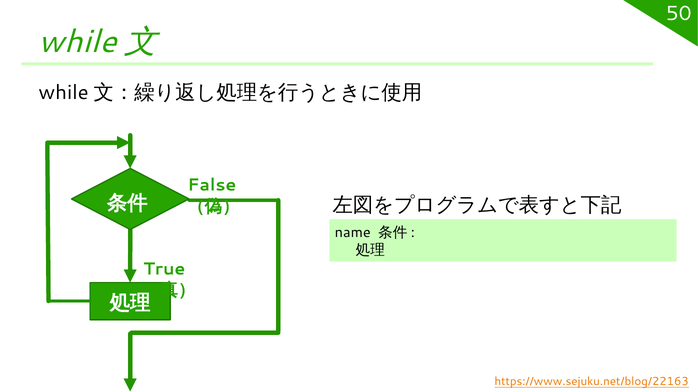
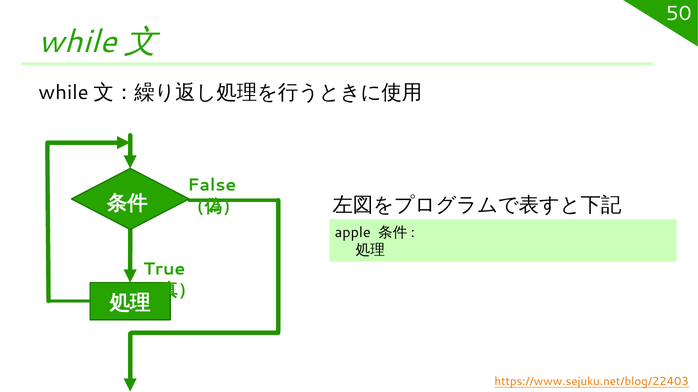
name: name -> apple (353, 233)
https://www.sejuku.net/blog/22163: https://www.sejuku.net/blog/22163 -> https://www.sejuku.net/blog/22403 (592, 382)
